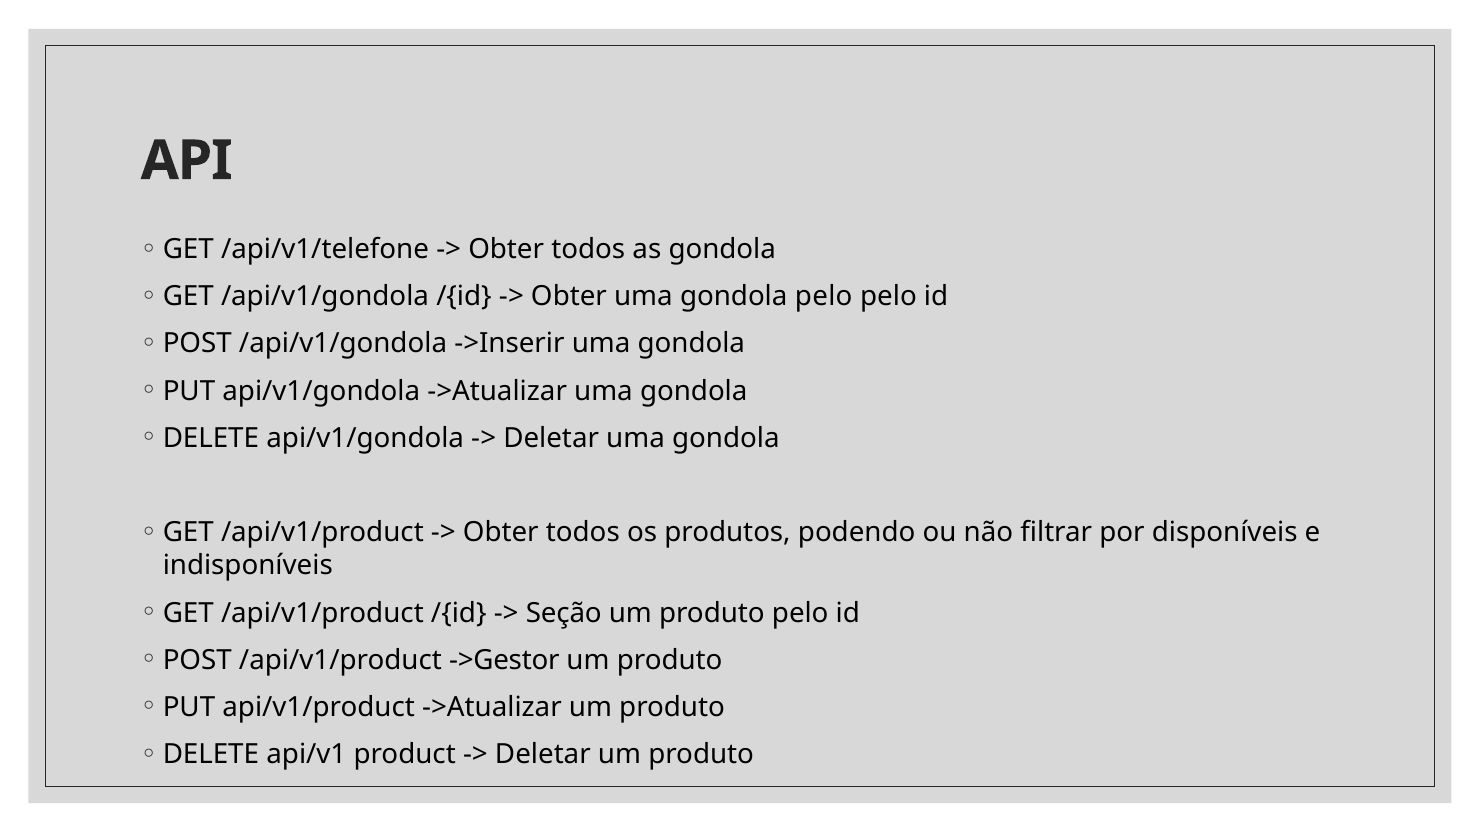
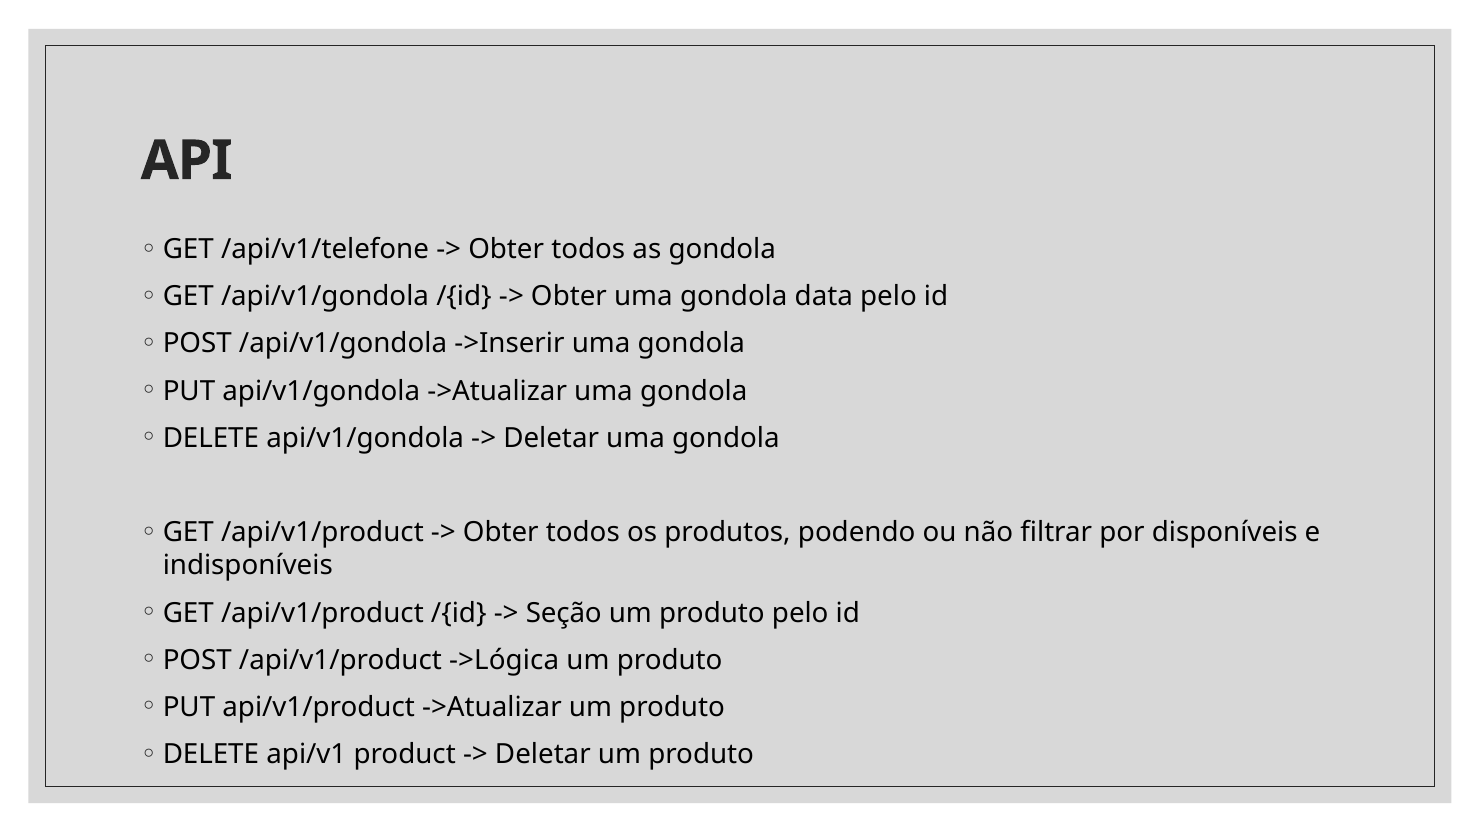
gondola pelo: pelo -> data (824, 297)
->Gestor: ->Gestor -> ->Lógica (504, 660)
